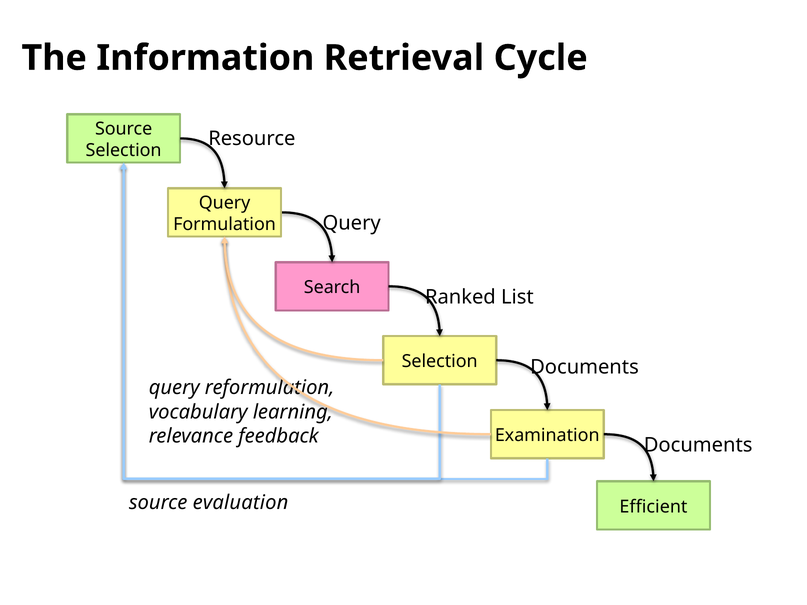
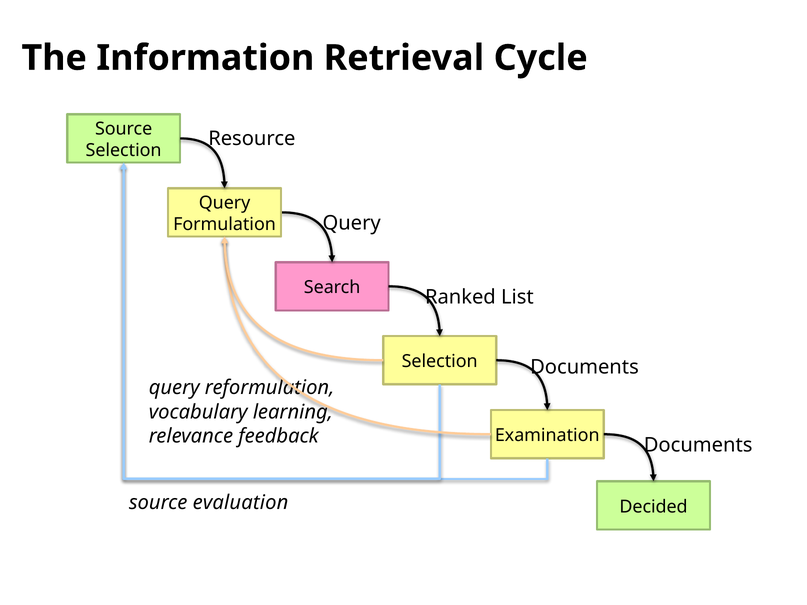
Efficient: Efficient -> Decided (654, 507)
